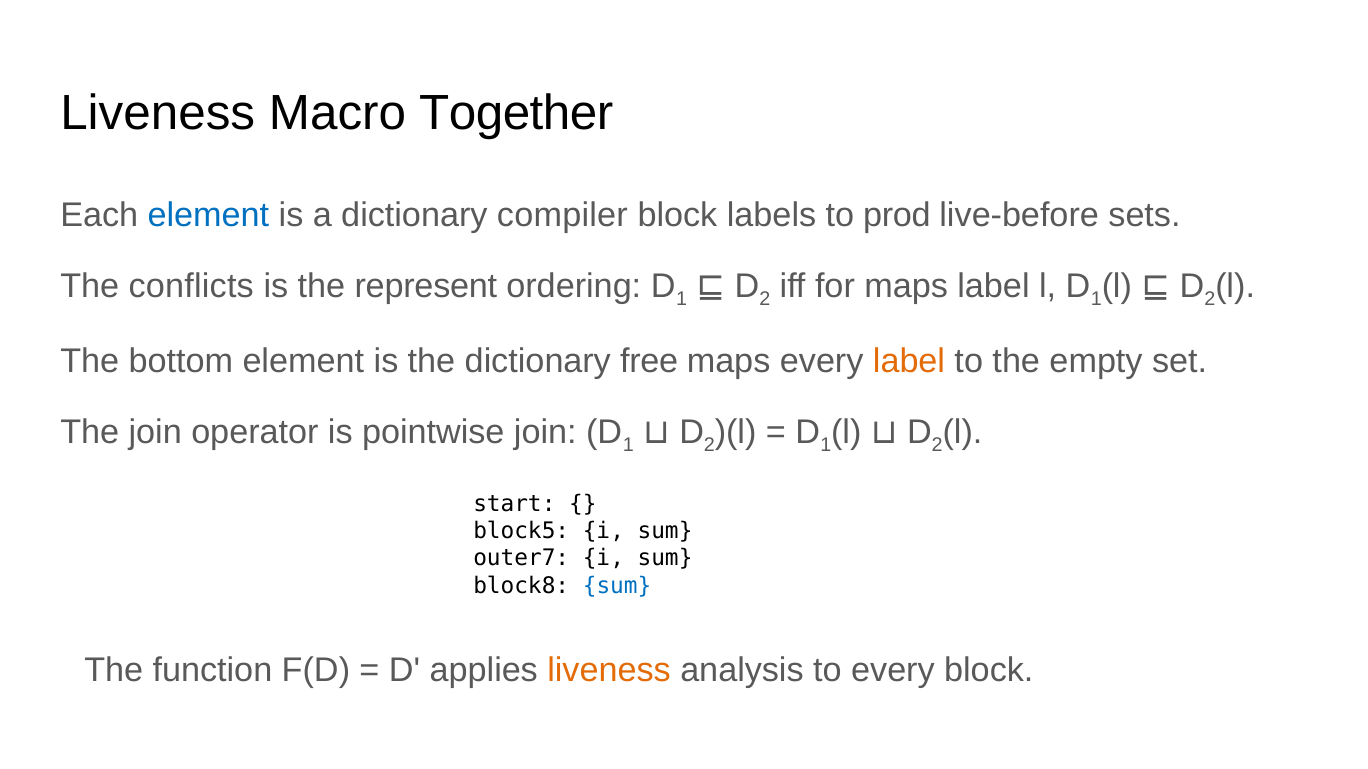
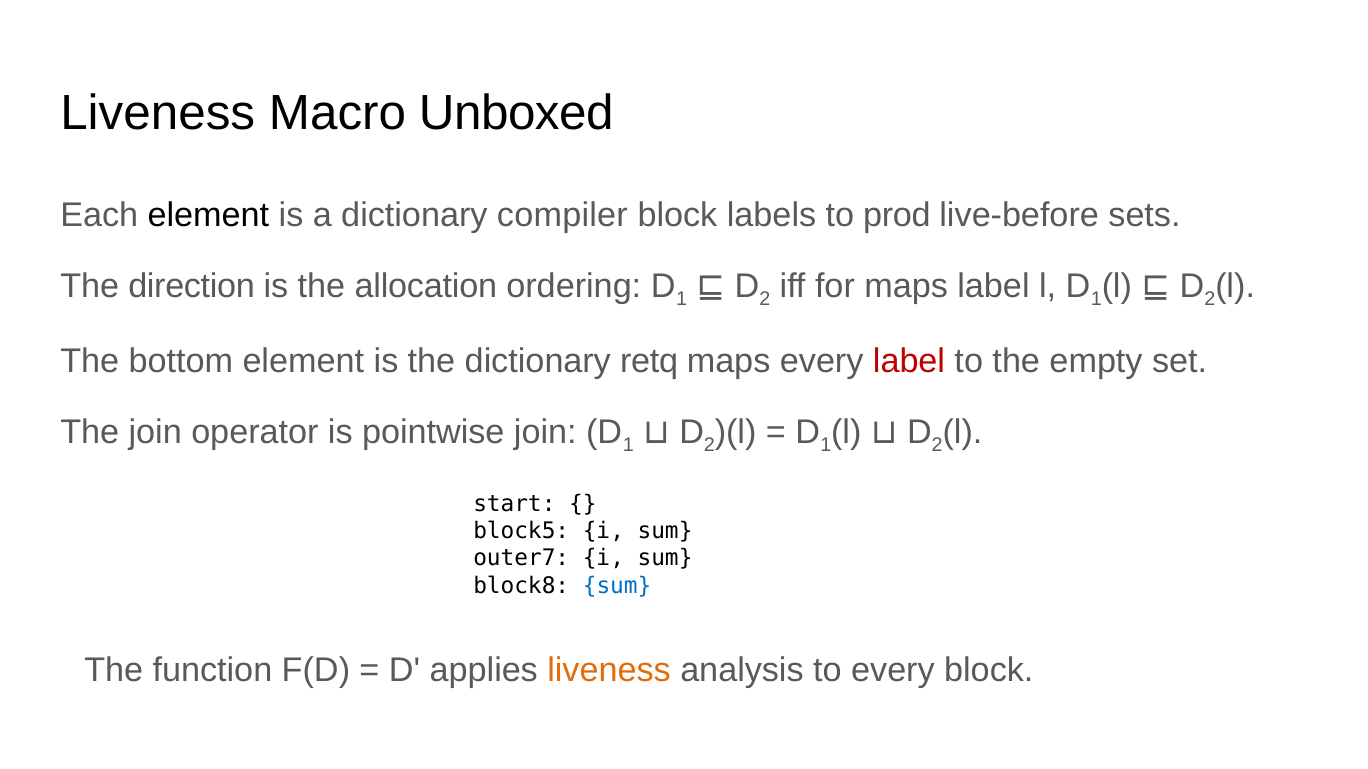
Together: Together -> Unboxed (516, 113)
element colour: blue -> black (208, 215)
conflicts: conflicts -> direction (192, 286)
represent: represent -> allocation (426, 286)
free: free -> retq (649, 362)
label colour: orange -> red (909, 362)
